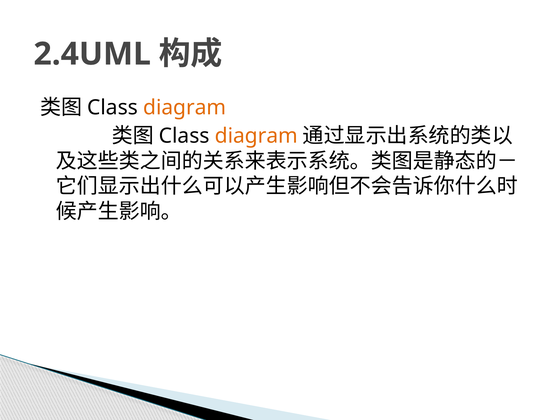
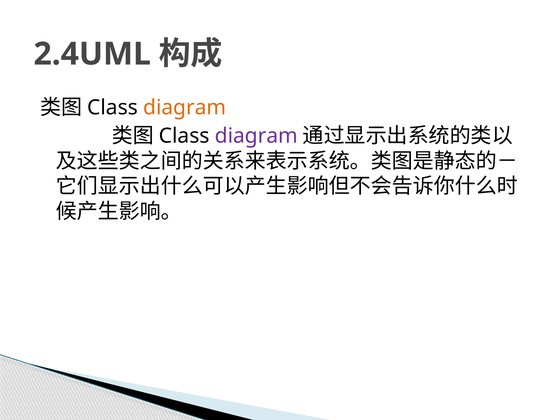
diagram colour: orange -> purple (256, 136)
